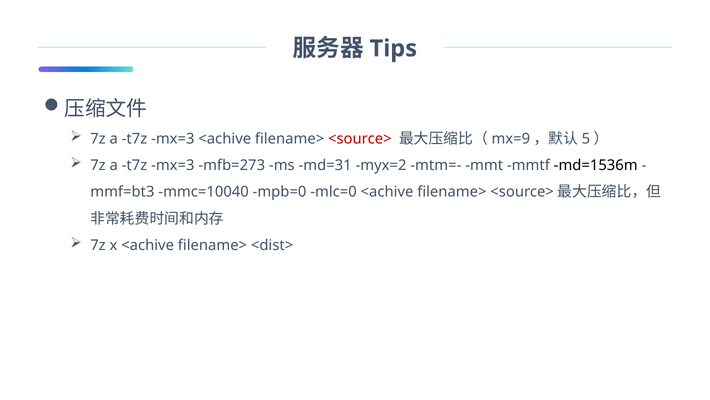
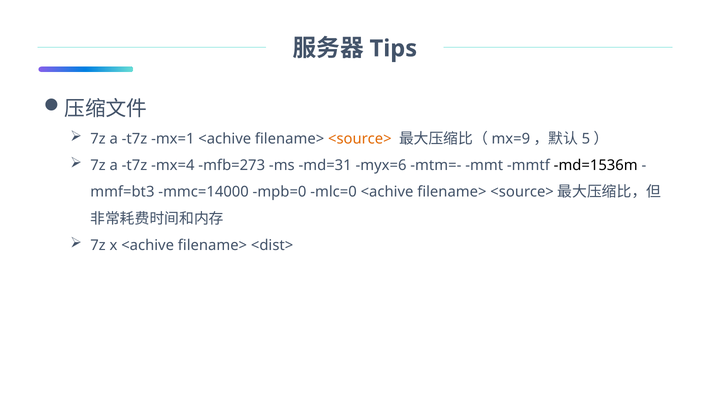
mx=3: mx=3 -> mx=1 (173, 138)
<source> colour: red -> orange (360, 138)
mx=3: mx=3 -> mx=4 (173, 165)
myx=2: myx=2 -> myx=6 (381, 165)
mmc=10040: mmc=10040 -> mmc=14000 (204, 192)
